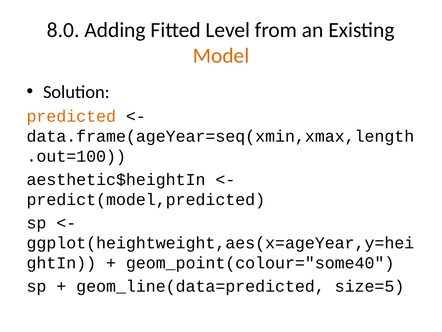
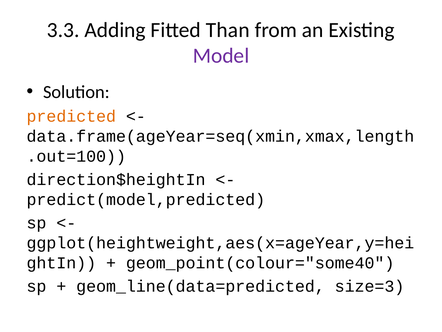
8.0: 8.0 -> 3.3 (63, 30)
Level: Level -> Than (228, 30)
Model colour: orange -> purple (221, 56)
aesthetic$heightIn: aesthetic$heightIn -> direction$heightIn (116, 179)
size=5: size=5 -> size=3 (370, 286)
